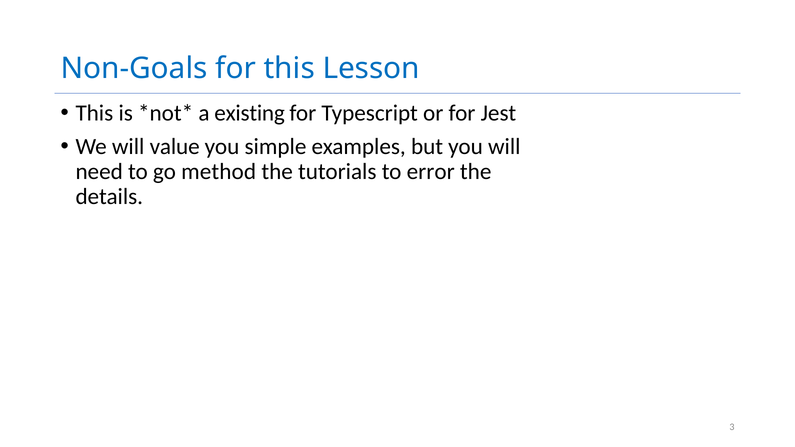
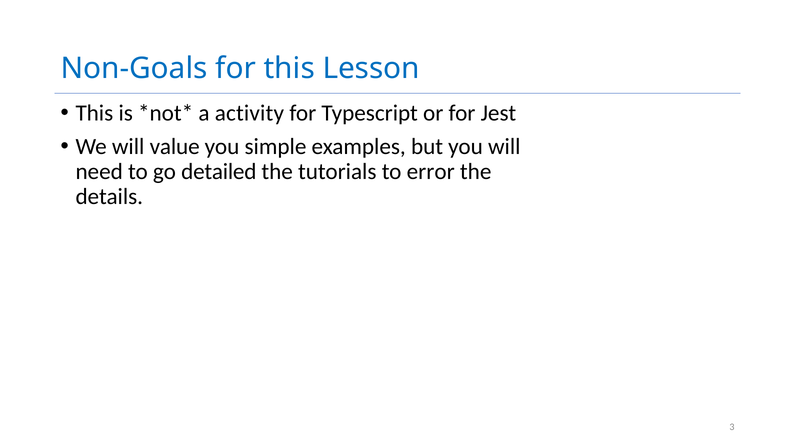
existing: existing -> activity (249, 113)
method: method -> detailed (219, 172)
